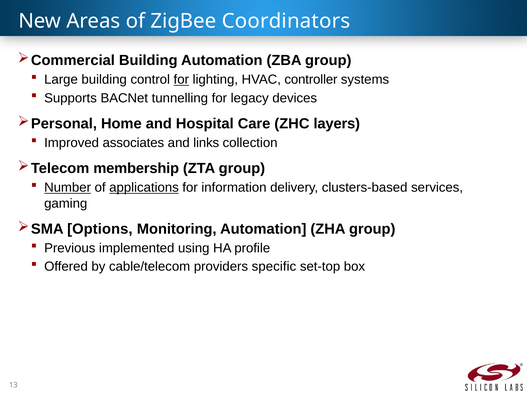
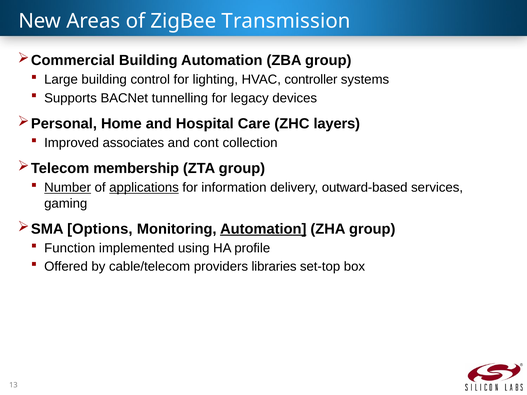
Coordinators: Coordinators -> Transmission (286, 21)
for underline: present -> none (181, 80)
links: links -> cont (206, 143)
clusters-based: clusters-based -> outward-based (365, 188)
Automation underline: none -> present (263, 229)
Previous: Previous -> Function (70, 248)
specific: specific -> libraries (274, 267)
